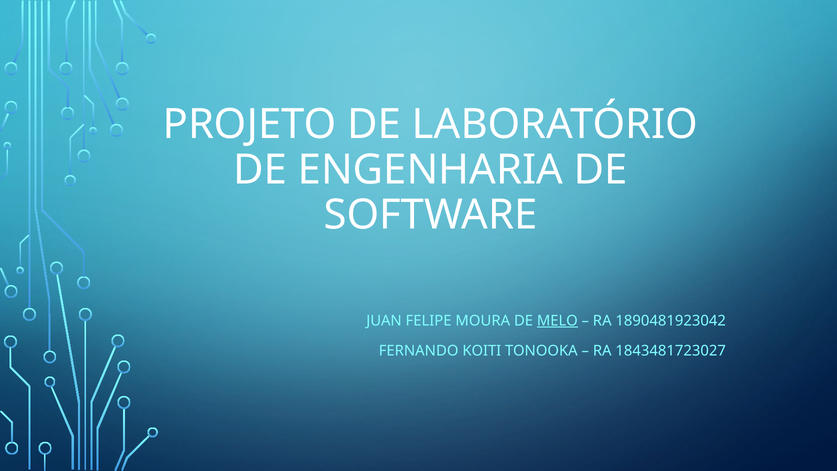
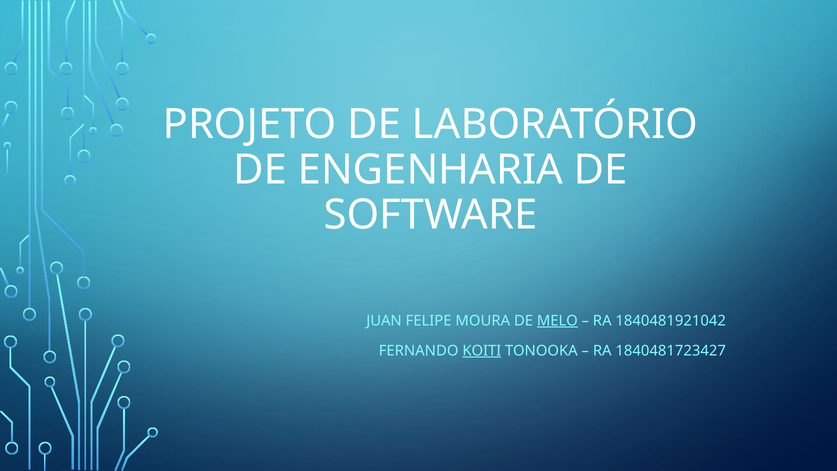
1890481923042: 1890481923042 -> 1840481921042 (671, 321)
KOITI underline: none -> present (482, 351)
1843481723027: 1843481723027 -> 1840481723427 (671, 351)
